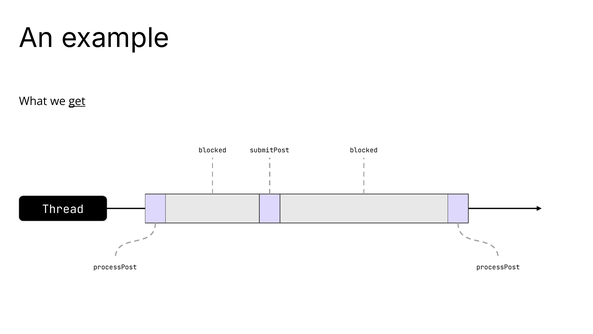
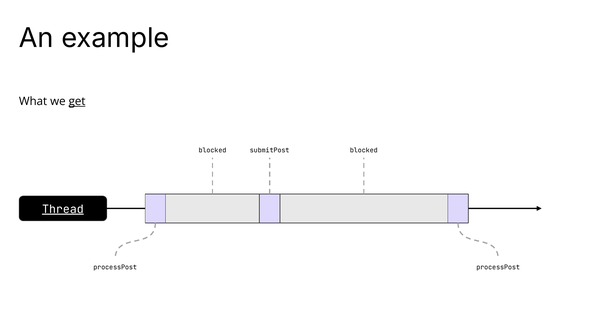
Thread underline: none -> present (63, 209)
